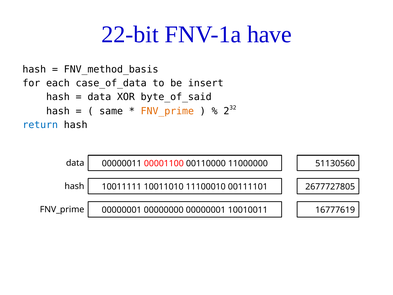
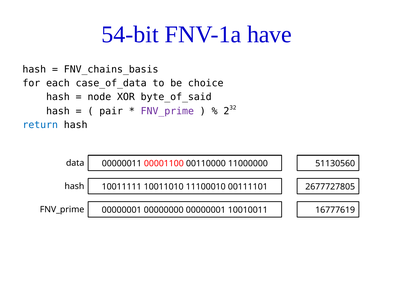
22-bit: 22-bit -> 54-bit (130, 35)
FNV_method_basis: FNV_method_basis -> FNV_chains_basis (111, 69)
insert: insert -> choice (206, 83)
data: data -> node (99, 97)
same: same -> pair (111, 111)
FNV_prime colour: orange -> purple (167, 111)
